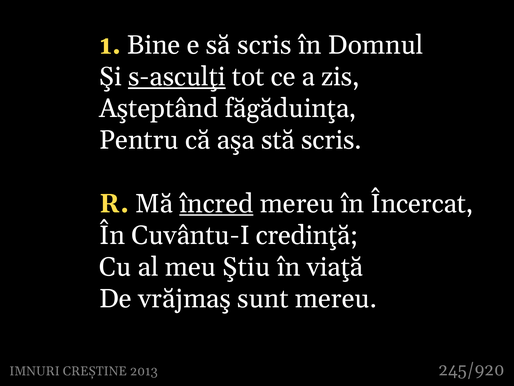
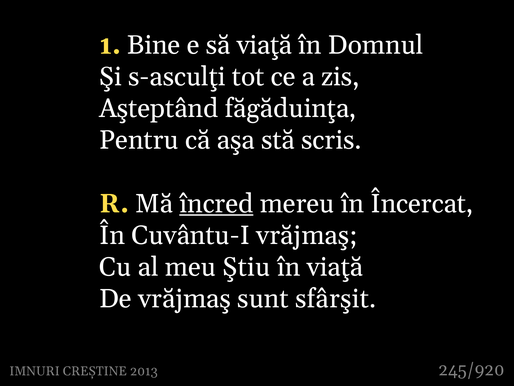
să scris: scris -> viaţă (265, 45)
s-asculţi underline: present -> none (177, 77)
Cuvântu-I credinţă: credinţă -> vrăjmaş (307, 235)
sunt mereu: mereu -> sfârşit (336, 298)
